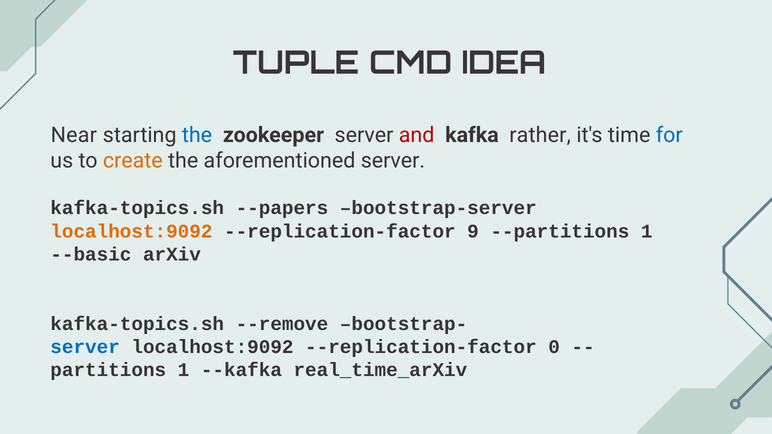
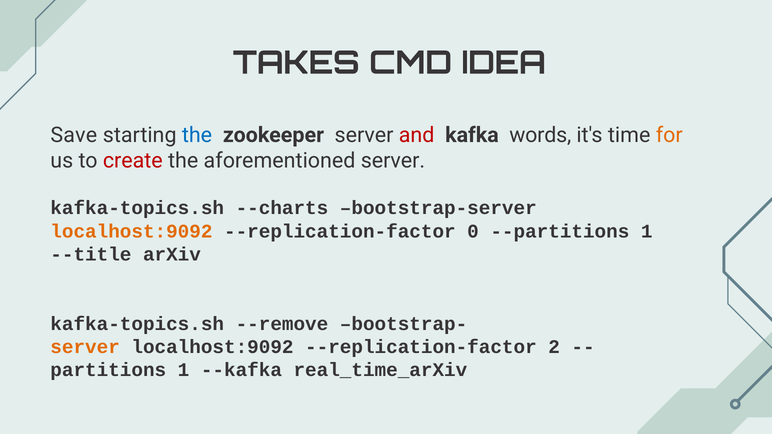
TUPLE: TUPLE -> TAKES (296, 63)
Near: Near -> Save (74, 135)
rather: rather -> words (540, 135)
for colour: blue -> orange (669, 135)
create colour: orange -> red (133, 161)
--papers: --papers -> --charts (282, 208)
9: 9 -> 0 (473, 231)
--basic: --basic -> --title (91, 255)
server colour: blue -> orange (85, 347)
0: 0 -> 2 (554, 347)
